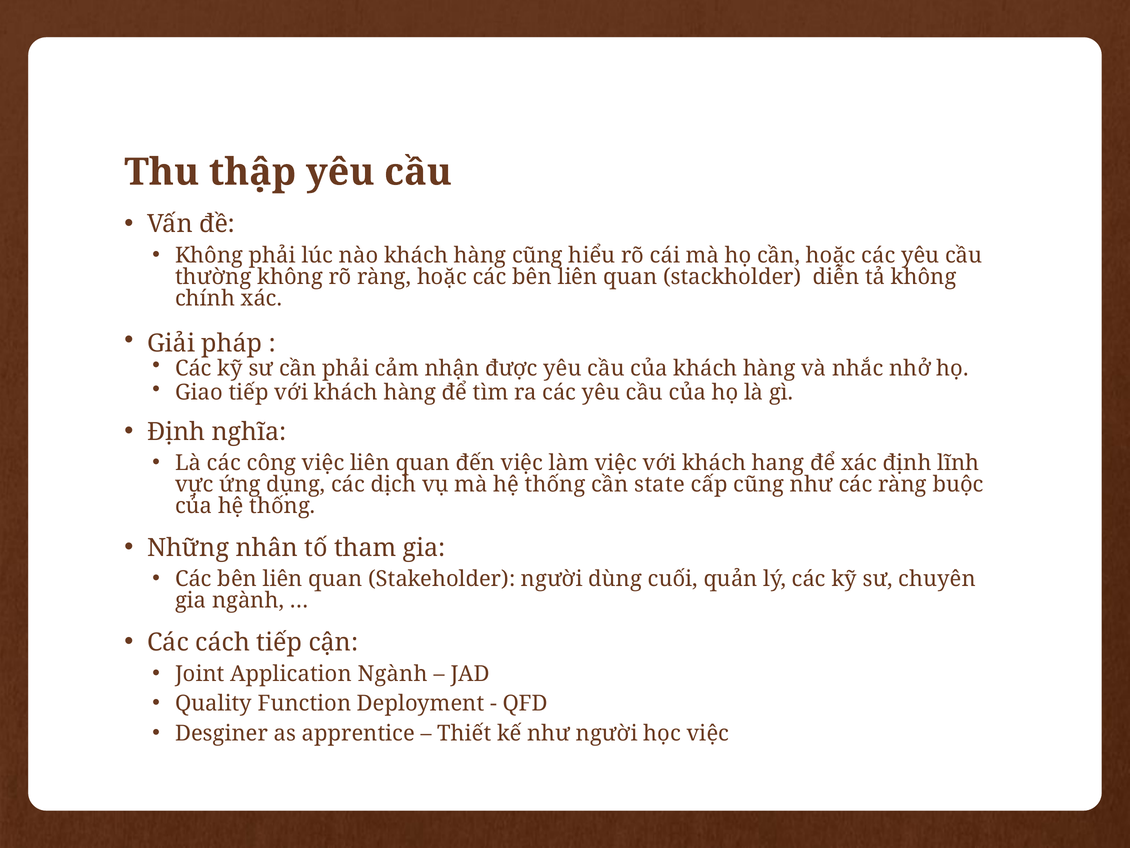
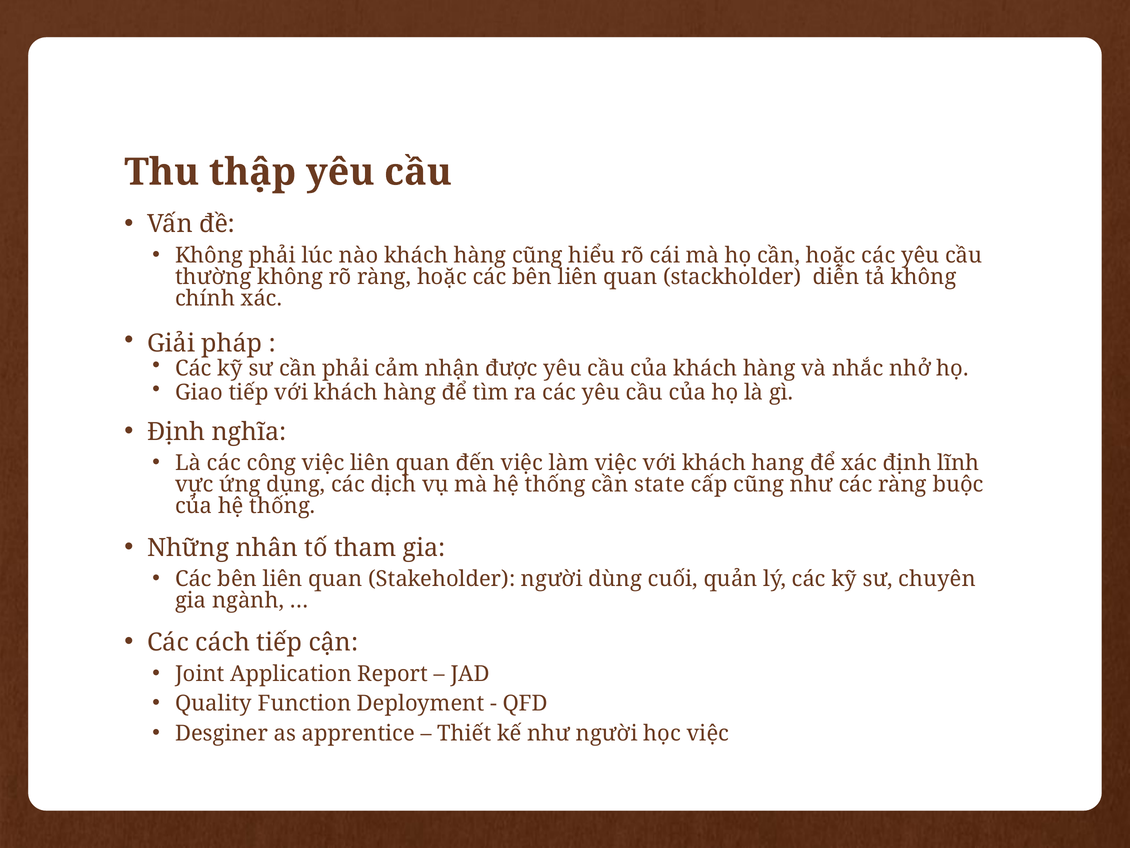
Application Ngành: Ngành -> Report (393, 673)
